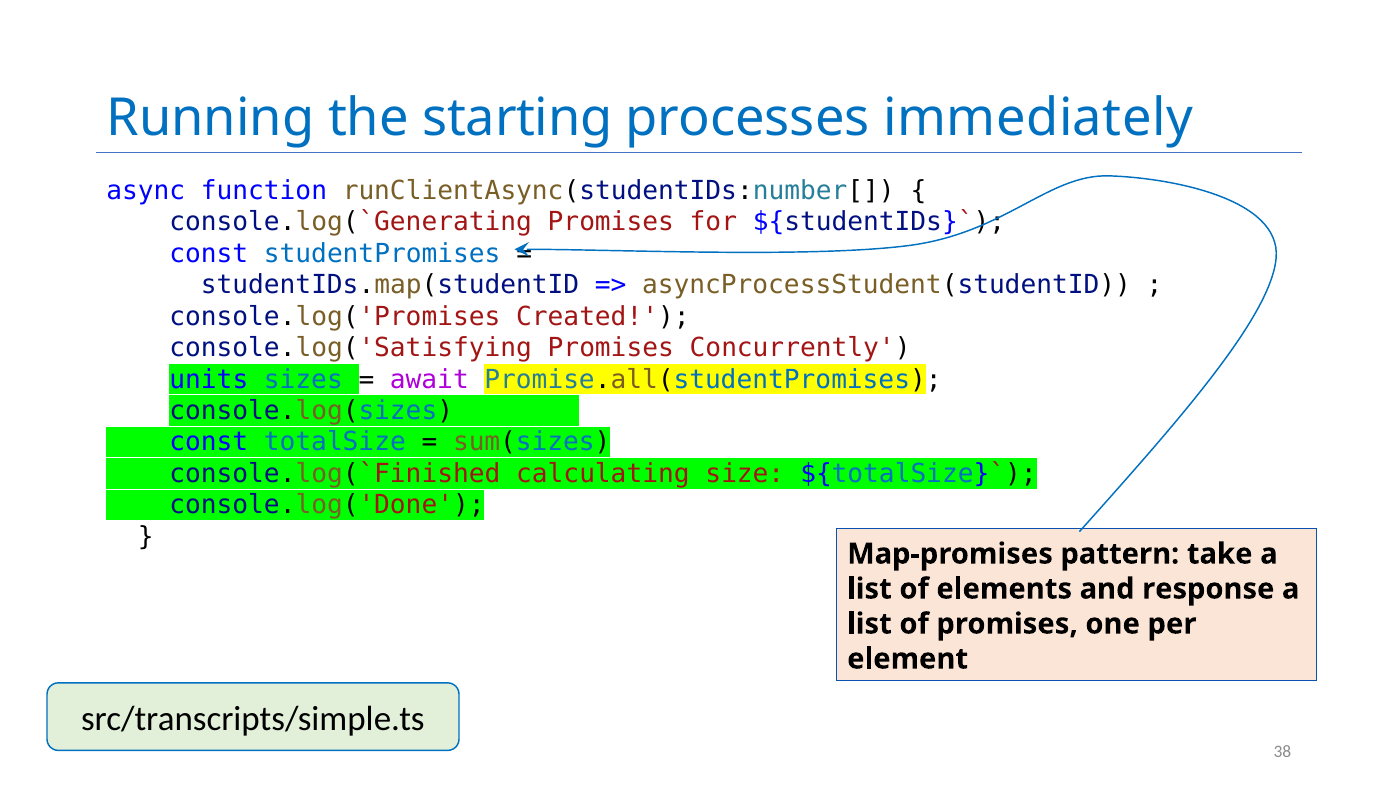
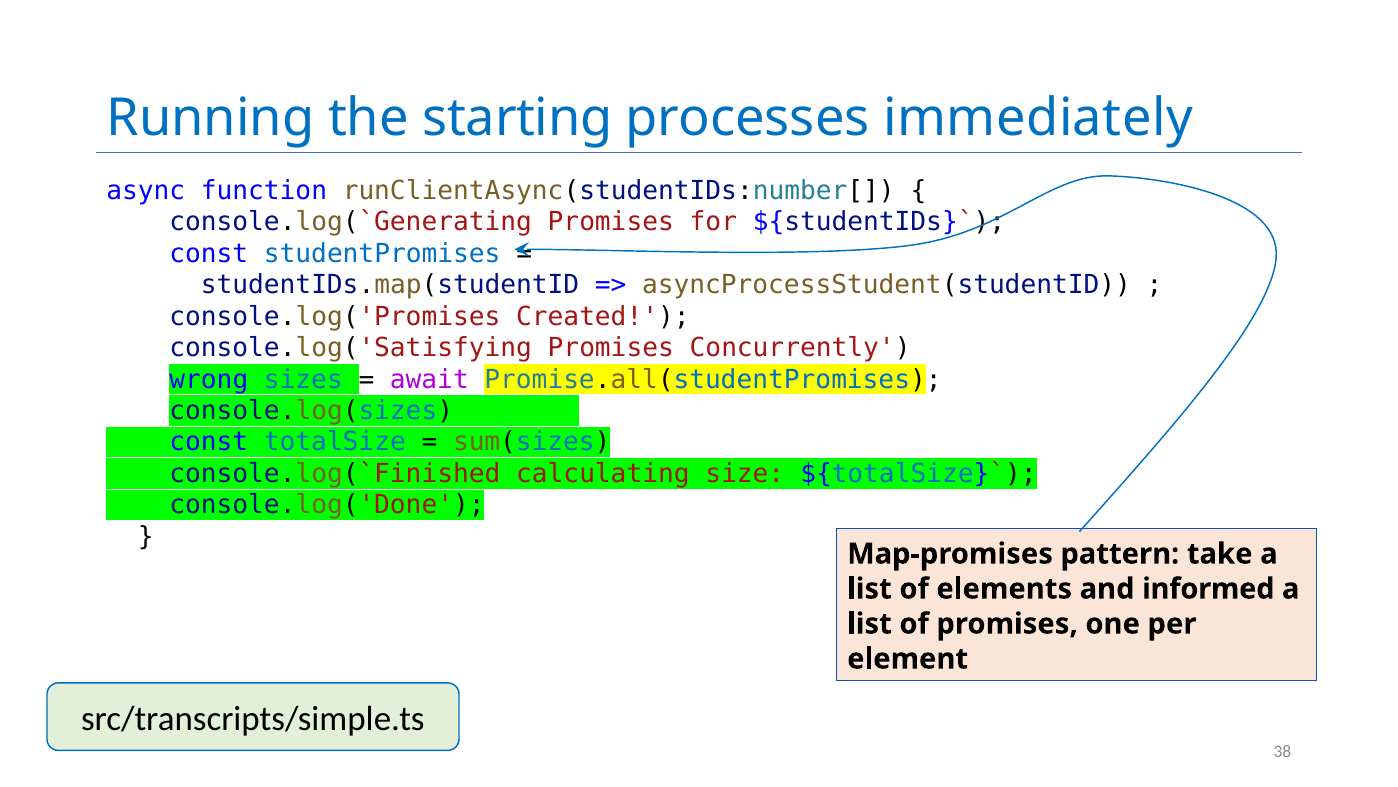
units: units -> wrong (209, 379)
response: response -> informed (1208, 588)
